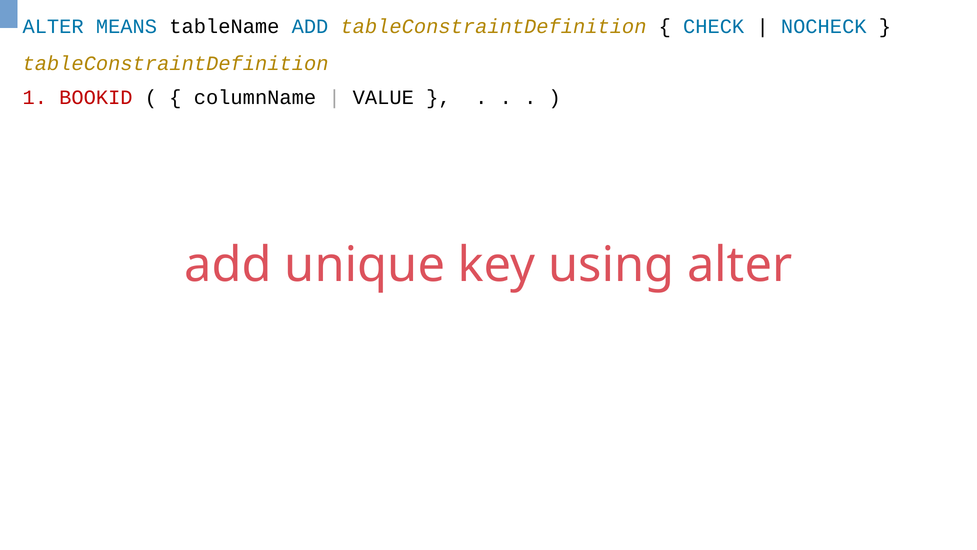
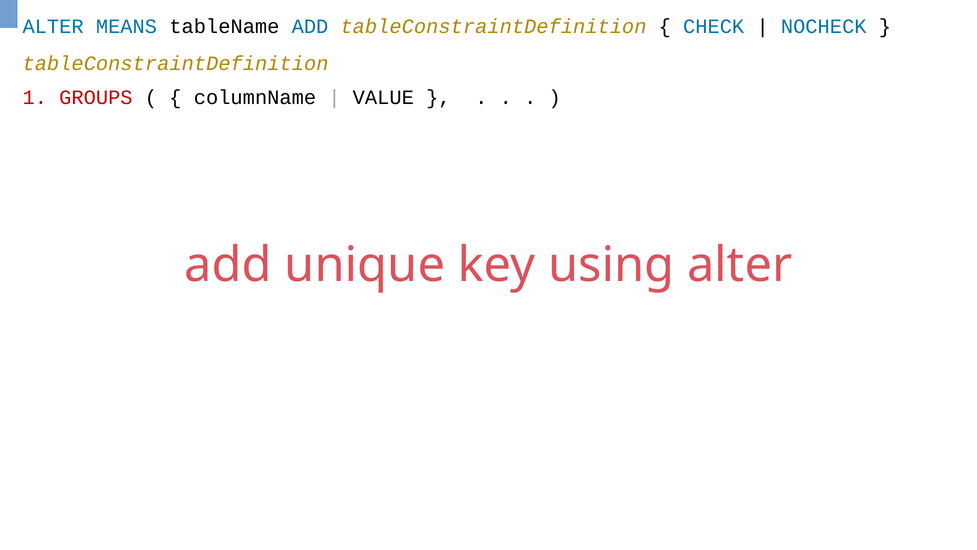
BOOKID: BOOKID -> GROUPS (96, 97)
